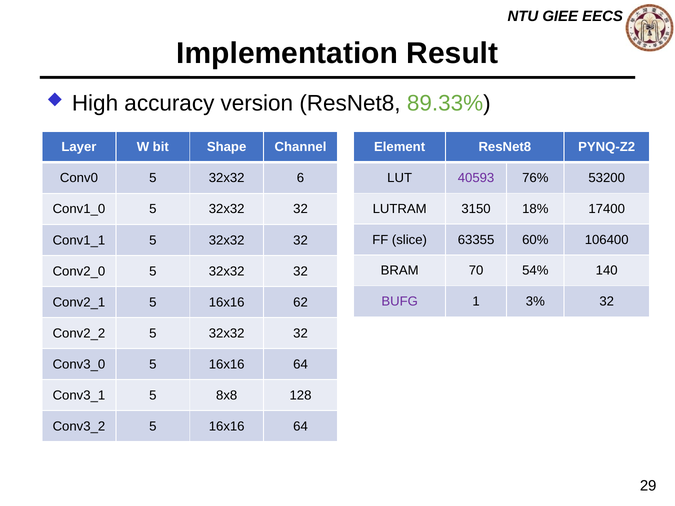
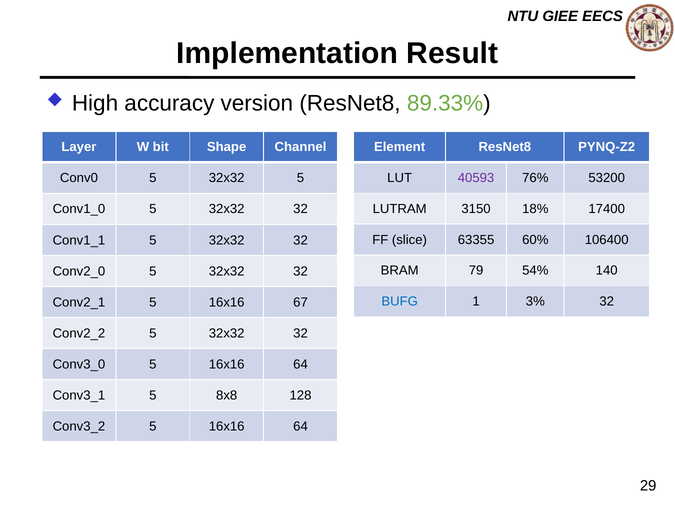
32x32 6: 6 -> 5 (301, 178)
70: 70 -> 79 (476, 271)
BUFG colour: purple -> blue (400, 302)
62: 62 -> 67 (301, 302)
